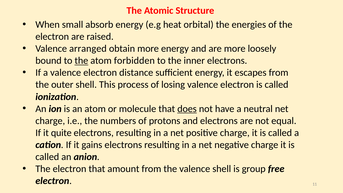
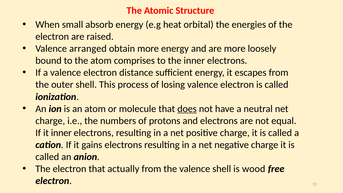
the underline: present -> none (81, 61)
forbidden: forbidden -> comprises (134, 61)
it quite: quite -> inner (61, 133)
amount: amount -> actually (123, 169)
group: group -> wood (254, 169)
